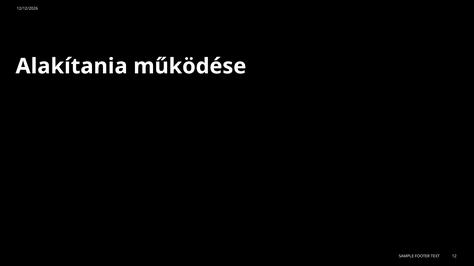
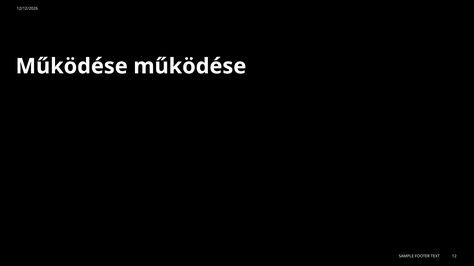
Alakítania: Alakítania -> Működése (72, 66)
